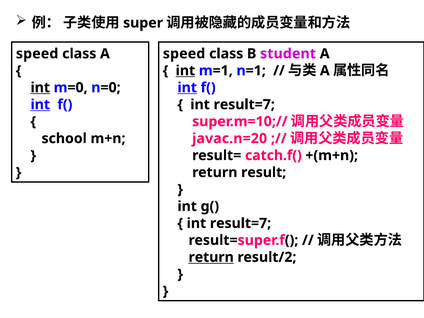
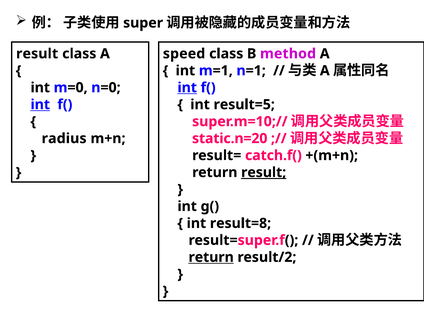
speed: speed -> result (37, 54)
student: student -> method (288, 54)
int underline: present -> none (185, 71)
int underline: present -> none (40, 88)
result=7: result=7 -> result=5 (244, 105)
school: school -> radius (64, 138)
javac.n=20: javac.n=20 -> static.n=20 (230, 138)
result underline: none -> present (264, 172)
result=7: result=7 -> result=8 (241, 223)
